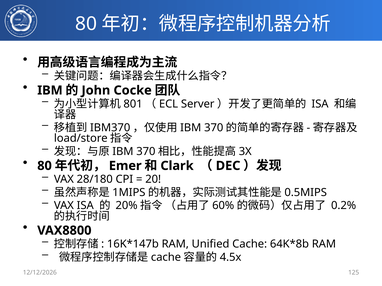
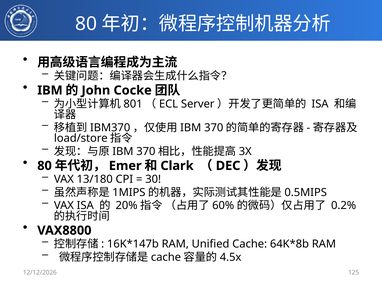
28/180: 28/180 -> 13/180 (95, 180)
20: 20 -> 30 (153, 180)
